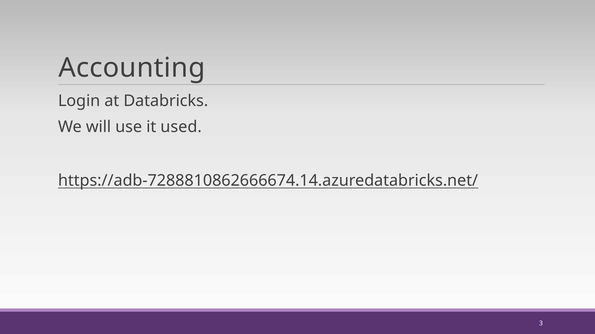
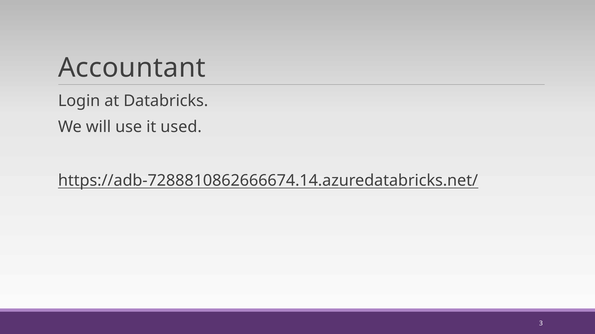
Accounting: Accounting -> Accountant (132, 68)
